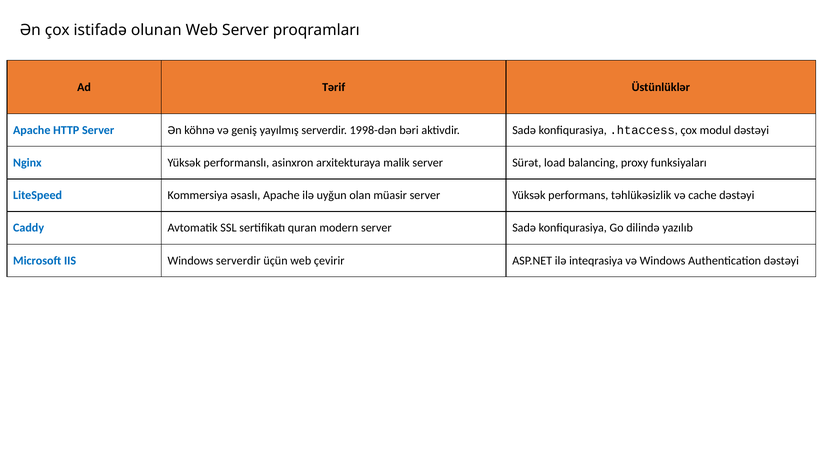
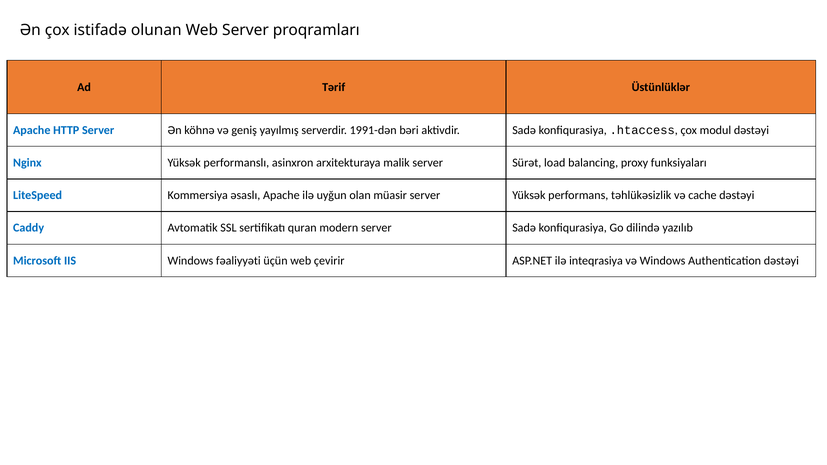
1998-dən: 1998-dən -> 1991-dən (373, 130)
Windows serverdir: serverdir -> fəaliyyəti (238, 261)
